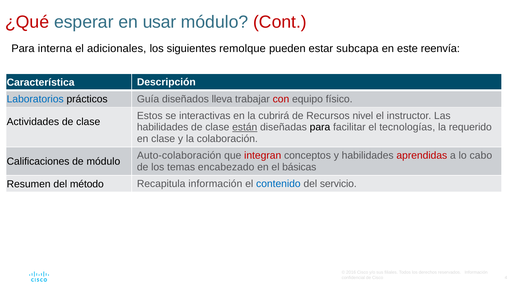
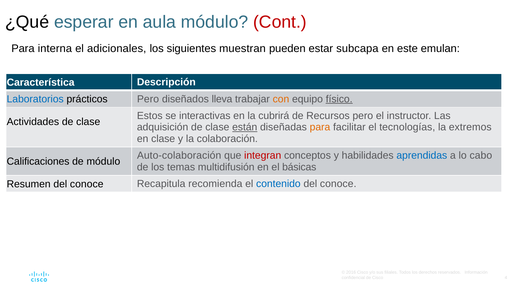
¿Qué colour: red -> black (27, 22)
usar: usar -> aula (159, 22)
remolque: remolque -> muestran (242, 49)
reenvía: reenvía -> emulan (440, 49)
prácticos Guía: Guía -> Pero (148, 99)
con colour: red -> orange (281, 99)
físico underline: none -> present (339, 99)
Recursos nivel: nivel -> pero (363, 116)
habilidades: habilidades -> adquisición (163, 127)
para colour: black -> orange (320, 127)
requerido: requerido -> extremos (470, 127)
aprendidas colour: red -> blue (422, 156)
encabezado: encabezado -> multidifusión (226, 167)
Resumen del método: método -> conoce (87, 184)
Recapitula información: información -> recomienda (215, 184)
servicio: servicio -> conoce (338, 184)
